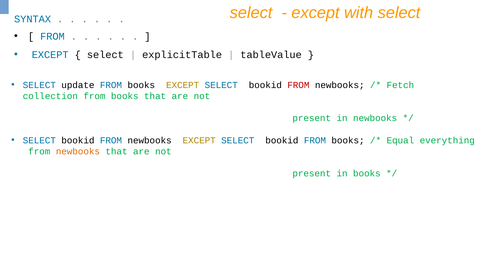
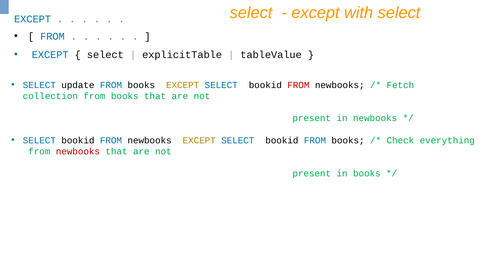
SYNTAX: SYNTAX -> EXCEPT (33, 19)
Equal: Equal -> Check (400, 140)
newbooks colour: orange -> red (78, 151)
